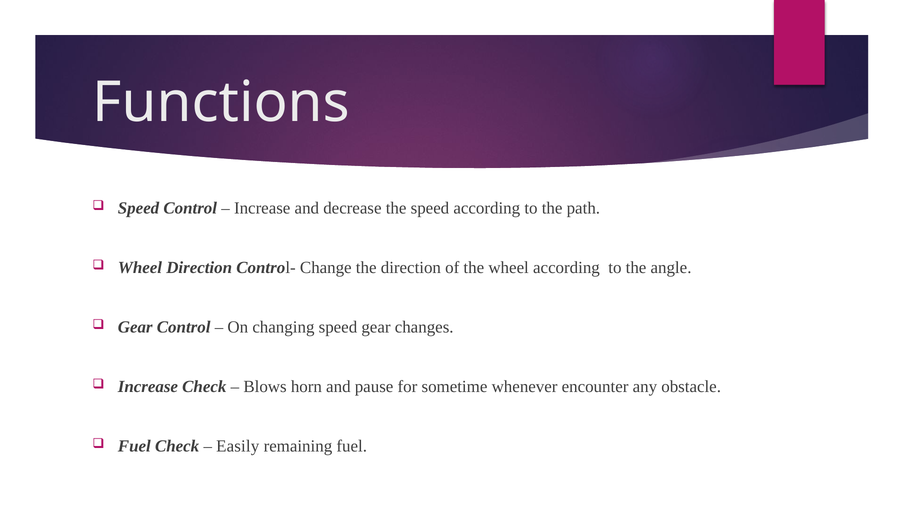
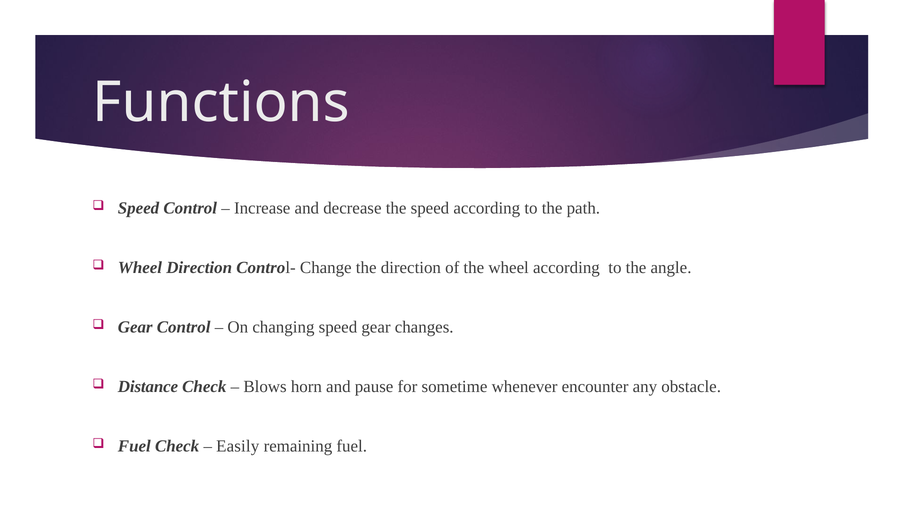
Increase: Increase -> Distance (148, 386)
